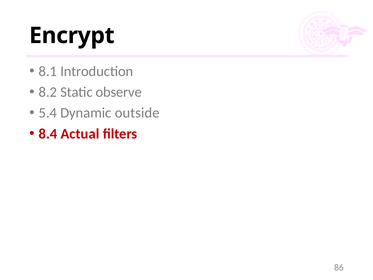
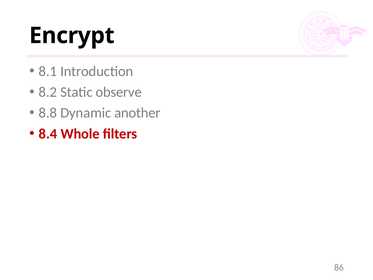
5.4: 5.4 -> 8.8 (48, 113)
outside: outside -> another (137, 113)
Actual: Actual -> Whole (80, 134)
